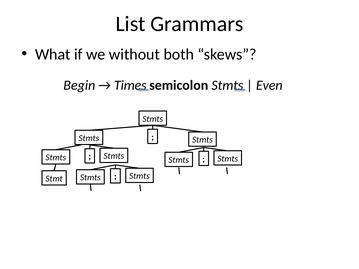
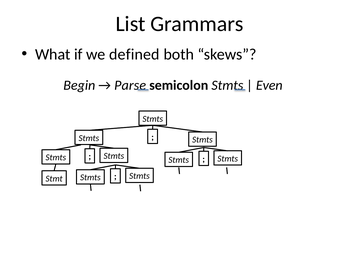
without: without -> defined (134, 54)
Times: Times -> Parse (130, 85)
